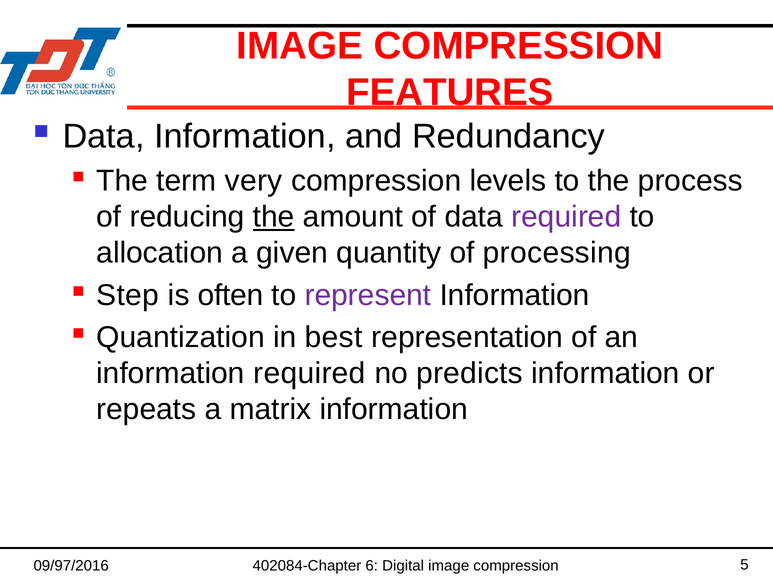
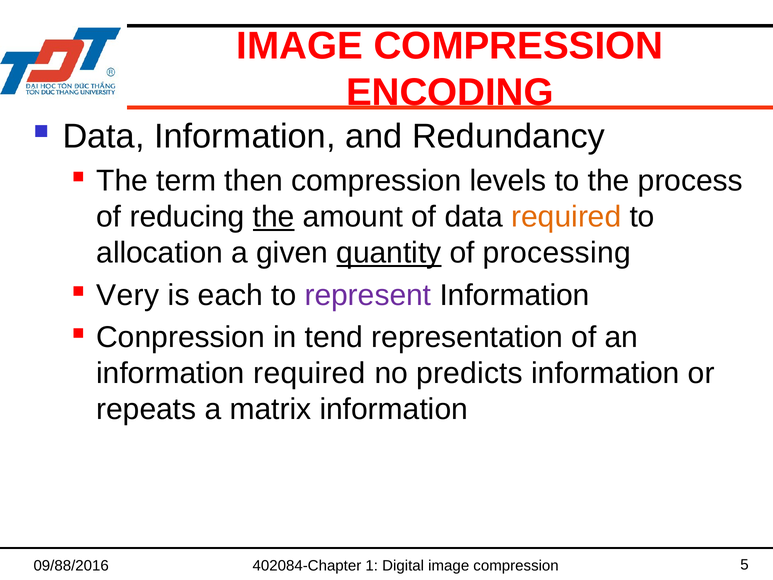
FEATURES: FEATURES -> ENCODING (450, 93)
very: very -> then (254, 181)
required colour: purple -> orange (566, 217)
quantity underline: none -> present (389, 253)
Step: Step -> Very (128, 295)
often: often -> each (230, 295)
Quantization: Quantization -> Conpression (181, 337)
best: best -> tend (334, 337)
09/97/2016: 09/97/2016 -> 09/88/2016 (71, 566)
6: 6 -> 1 (372, 566)
